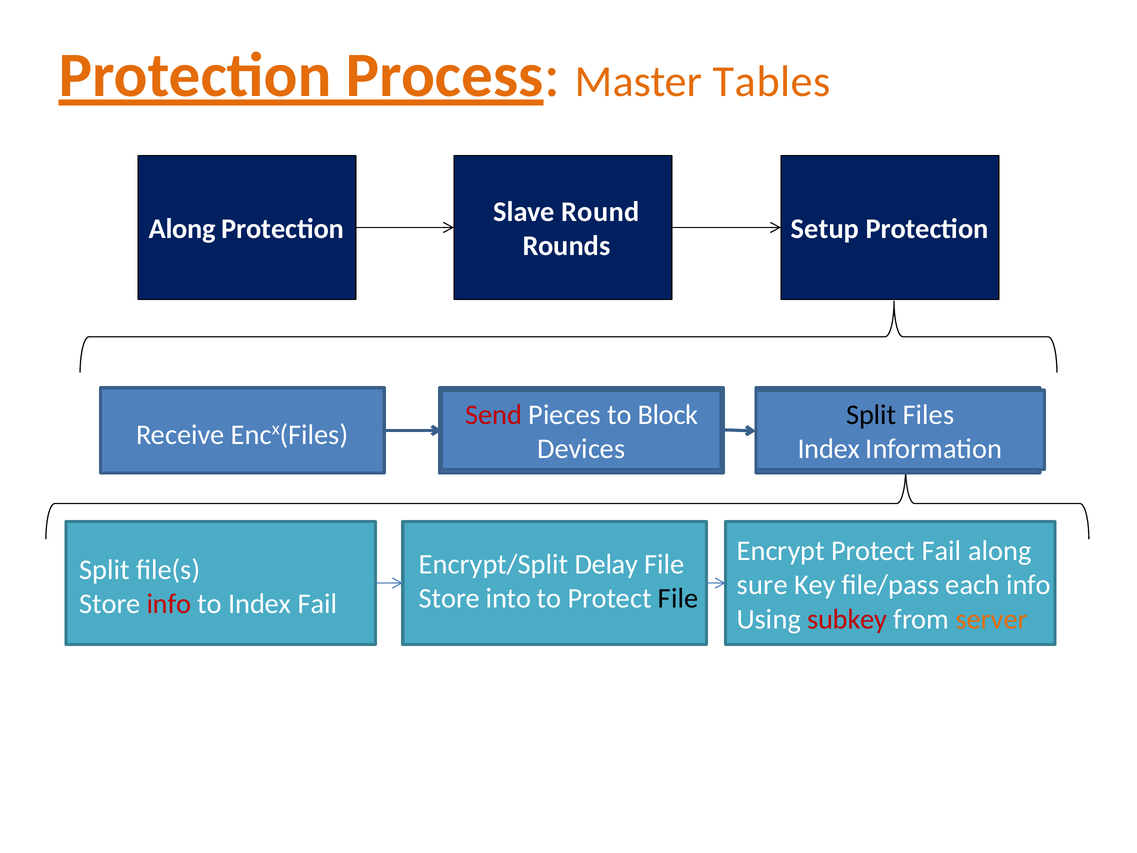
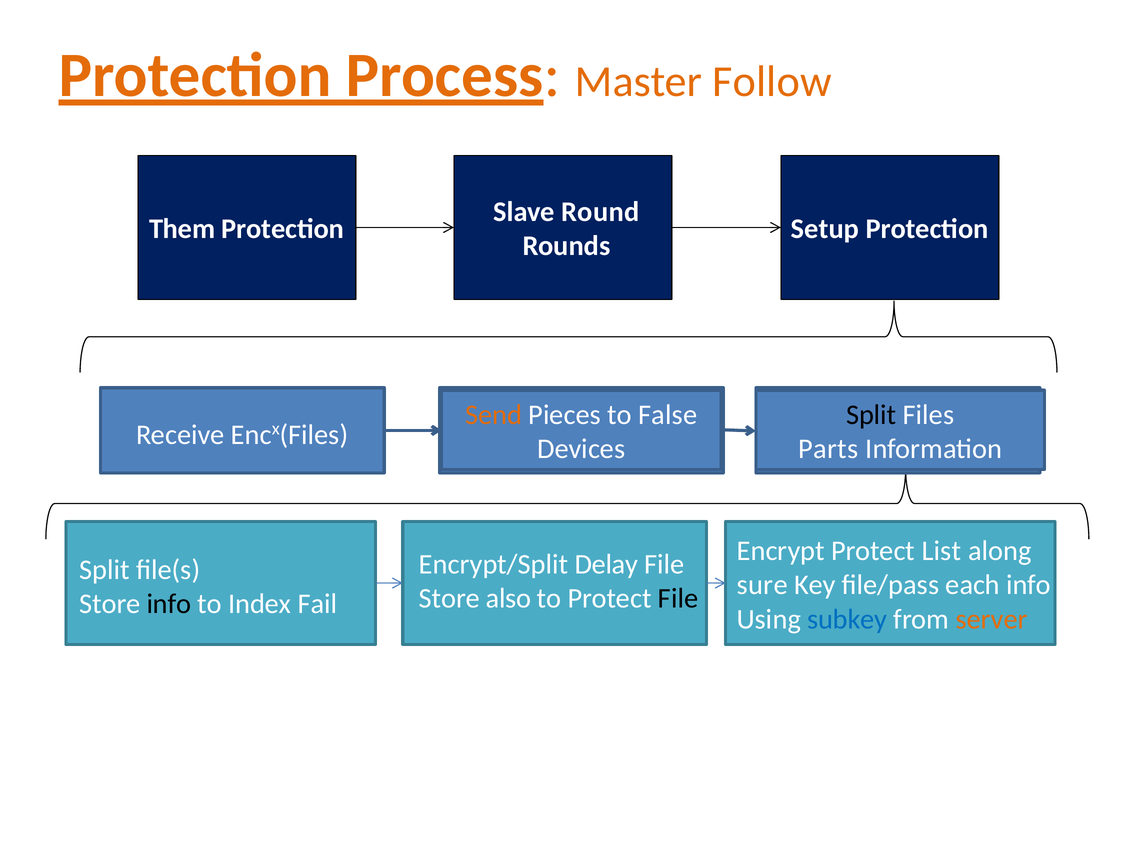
Tables: Tables -> Follow (772, 82)
Along: Along -> Them (182, 229)
Send colour: red -> orange (494, 415)
Block: Block -> False (668, 415)
Index: Index -> Parts (828, 449)
Protect Fail: Fail -> List (941, 551)
into: into -> also (508, 598)
info colour: red -> black (169, 604)
subkey colour: red -> blue (847, 619)
